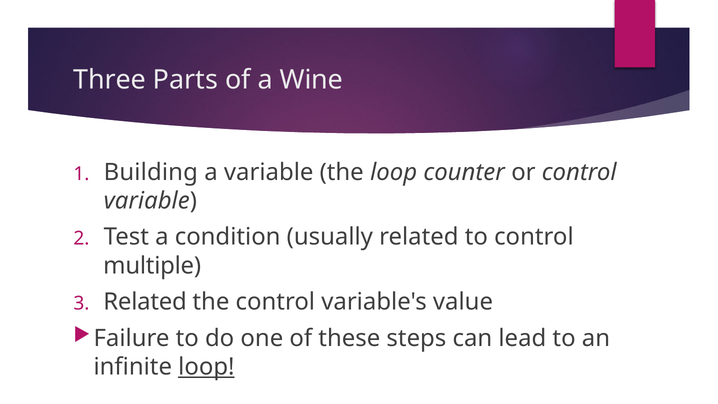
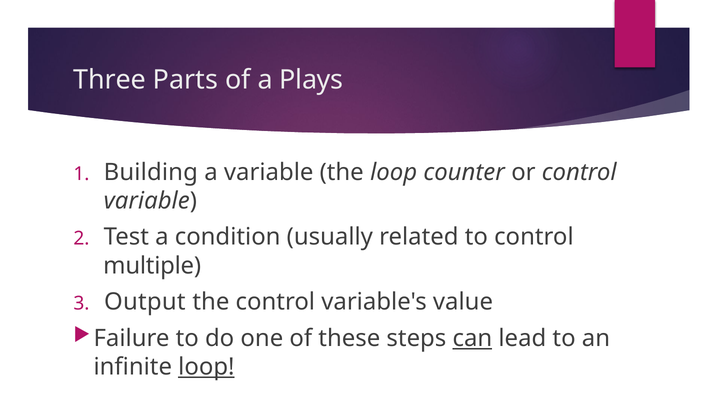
Wine: Wine -> Plays (311, 80)
Related: Related -> Output (145, 302)
can underline: none -> present (472, 338)
